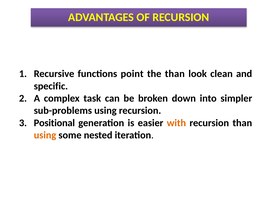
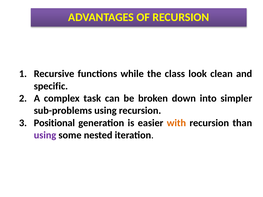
point: point -> while (132, 74)
the than: than -> class (175, 74)
using colour: orange -> purple (45, 135)
